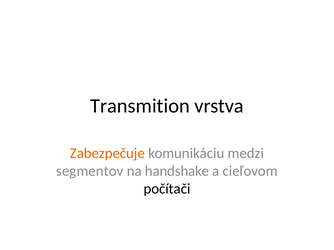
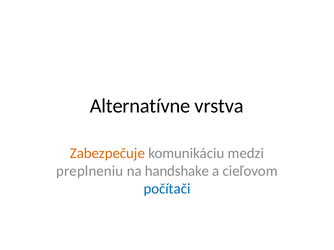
Transmition: Transmition -> Alternatívne (140, 106)
segmentov: segmentov -> preplneniu (90, 171)
počítači colour: black -> blue (167, 189)
